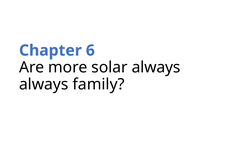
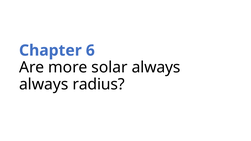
family: family -> radius (99, 84)
